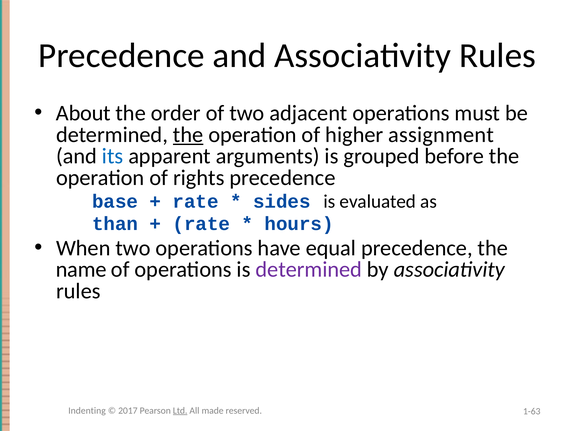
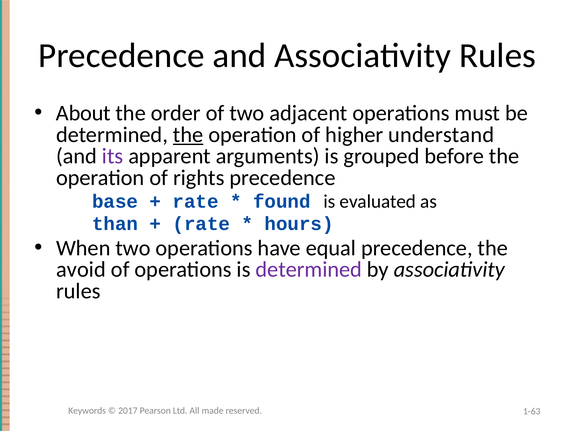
assignment: assignment -> understand (441, 135)
its colour: blue -> purple (113, 156)
sides: sides -> found (282, 202)
name: name -> avoid (81, 270)
Indenting: Indenting -> Keywords (87, 411)
Ltd underline: present -> none (180, 411)
